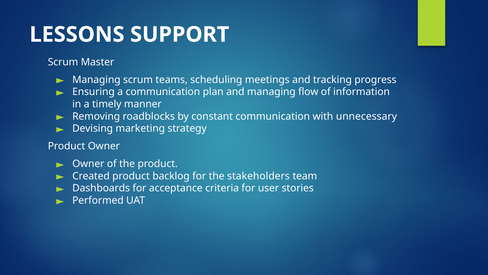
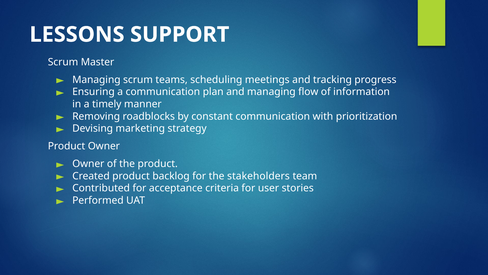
unnecessary: unnecessary -> prioritization (367, 116)
Dashboards: Dashboards -> Contributed (101, 188)
